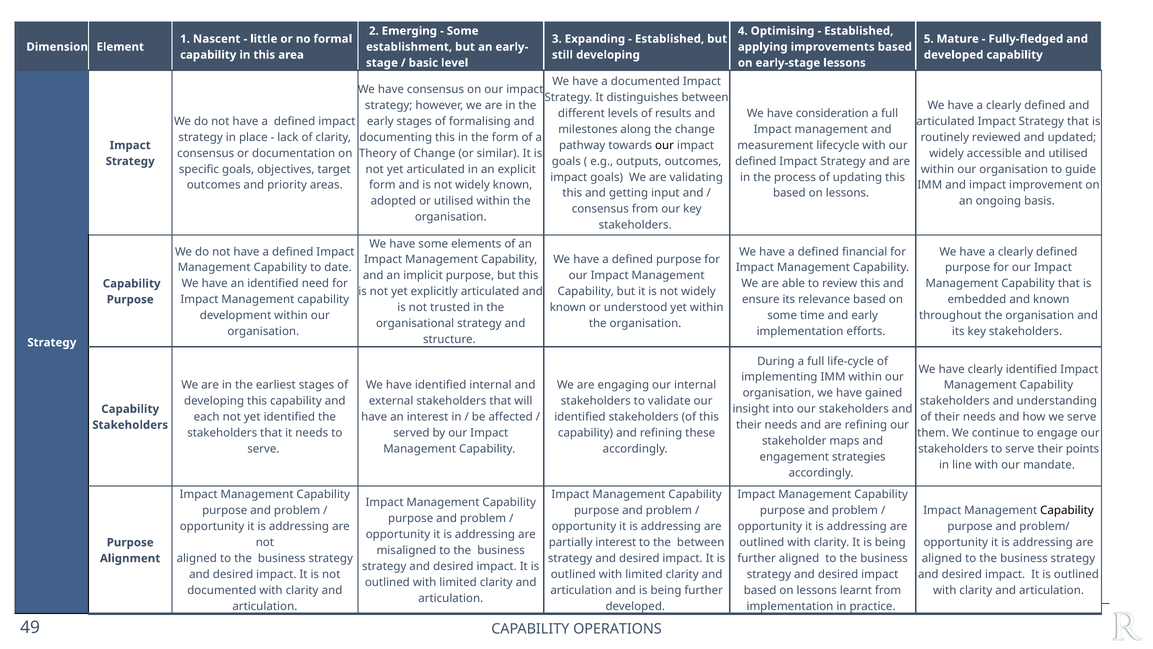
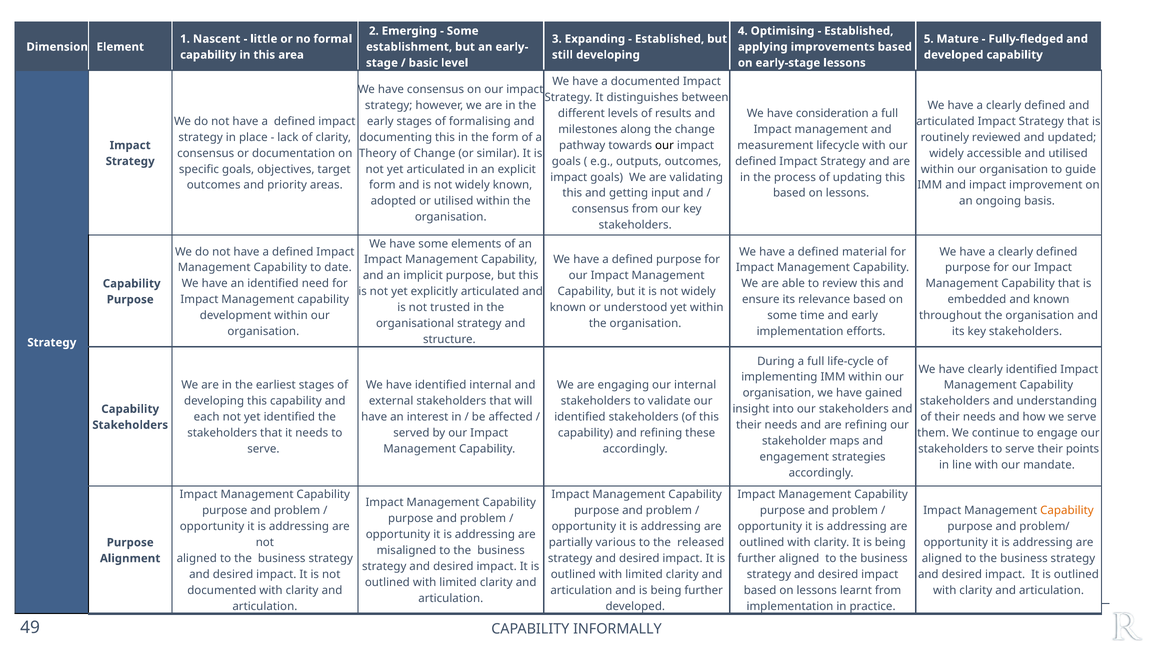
financial: financial -> material (865, 252)
Capability colour: black -> orange (1067, 510)
partially interest: interest -> various (616, 542)
the between: between -> released (701, 542)
OPERATIONS: OPERATIONS -> INFORMALLY (617, 629)
